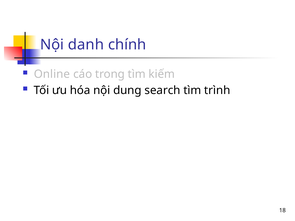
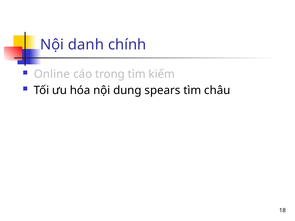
search: search -> spears (162, 90)
trình: trình -> châu (217, 90)
